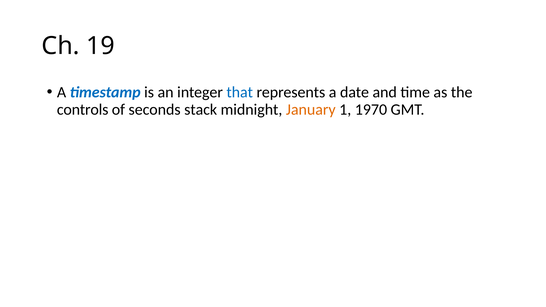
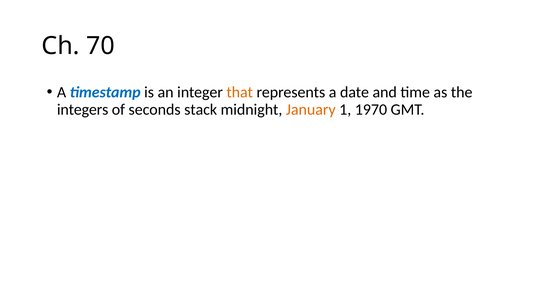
19: 19 -> 70 (100, 46)
that colour: blue -> orange (240, 92)
controls: controls -> integers (83, 110)
